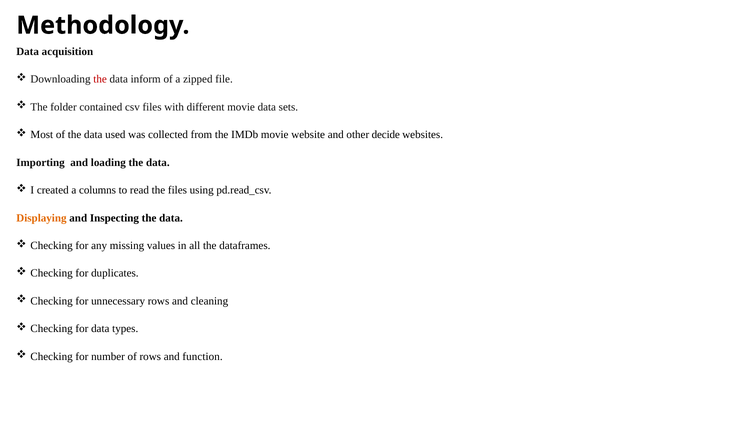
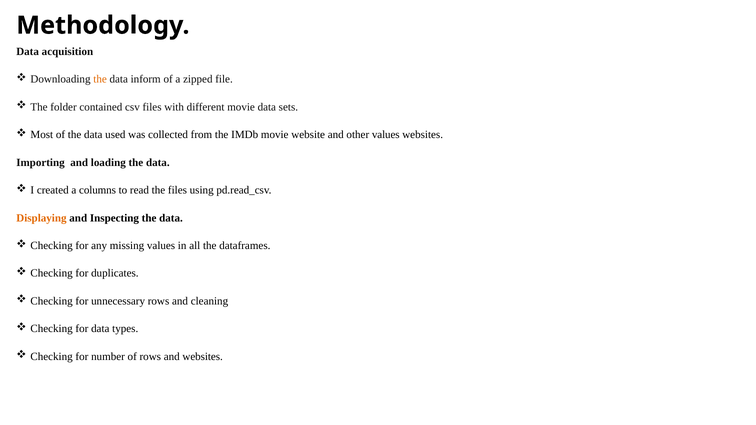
the colour: red -> orange (100, 79)
other decide: decide -> values (386, 135)
and function: function -> websites (203, 357)
